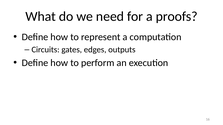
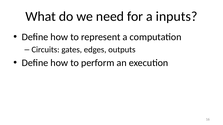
proofs: proofs -> inputs (177, 16)
